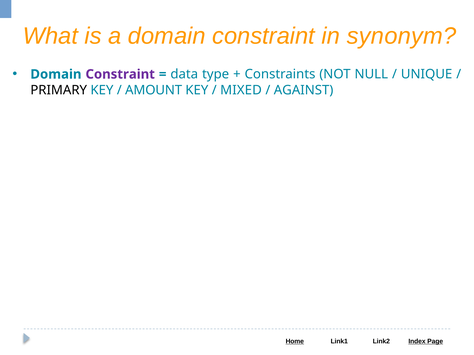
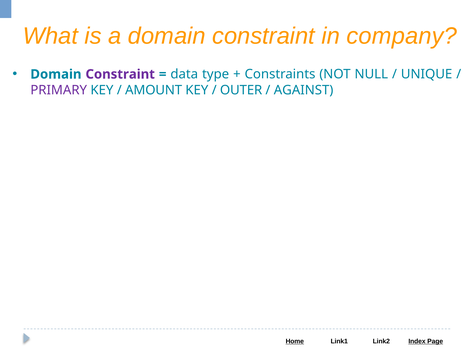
synonym: synonym -> company (402, 36)
PRIMARY colour: black -> purple (59, 90)
MIXED: MIXED -> OUTER (241, 90)
